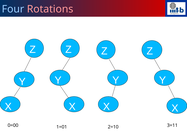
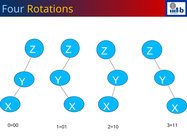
Rotations colour: pink -> yellow (50, 9)
